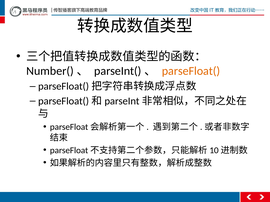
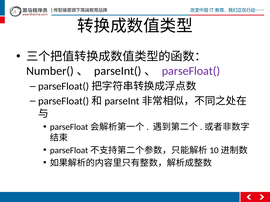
parseFloat( colour: orange -> purple (191, 71)
